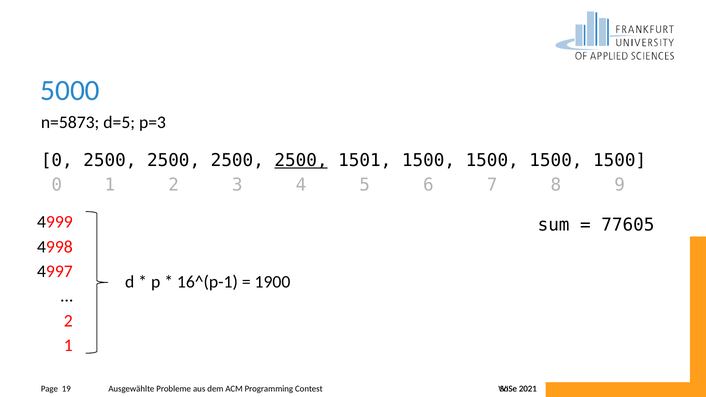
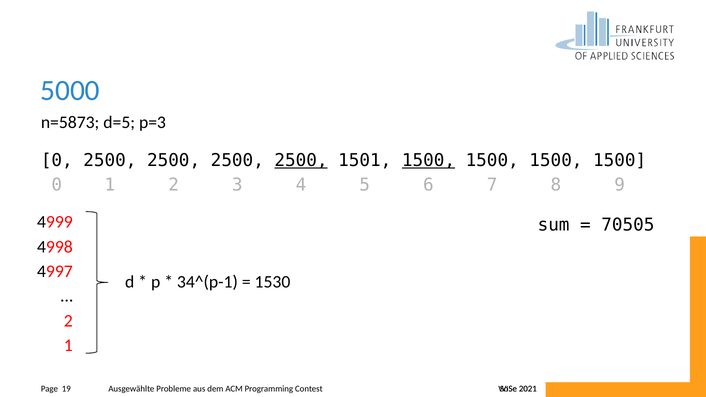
1500 underline: none -> present (428, 160)
77605: 77605 -> 70505 (628, 225)
16^(p-1: 16^(p-1 -> 34^(p-1 (207, 282)
1900: 1900 -> 1530 (272, 282)
